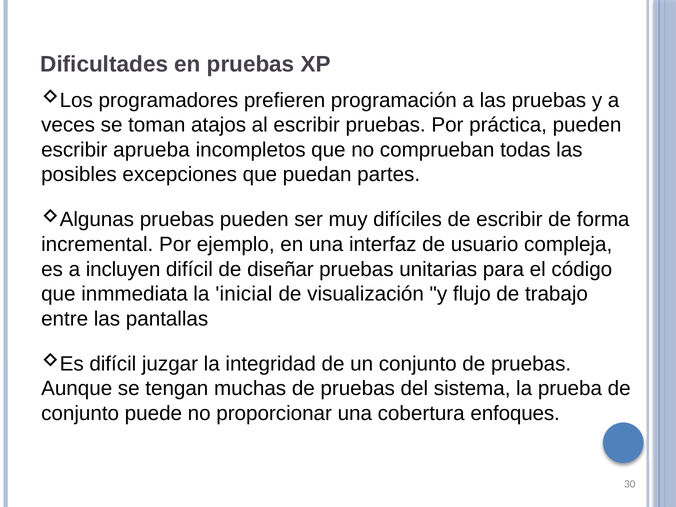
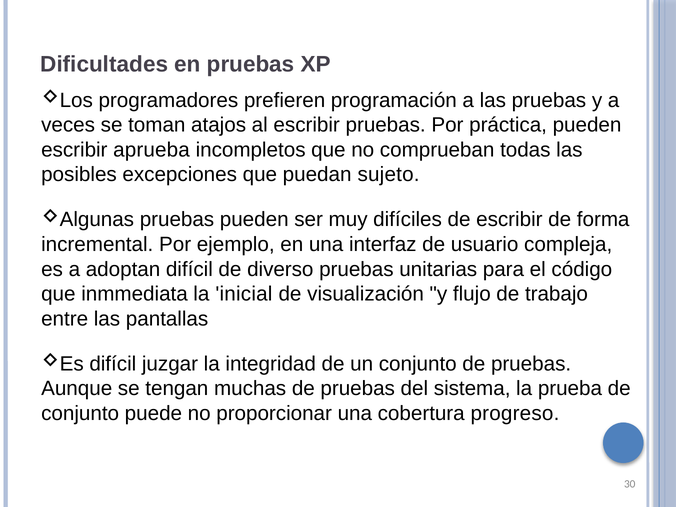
partes: partes -> sujeto (389, 175)
incluyen: incluyen -> adoptan (123, 269)
diseñar: diseñar -> diverso (280, 269)
enfoques: enfoques -> progreso (515, 413)
